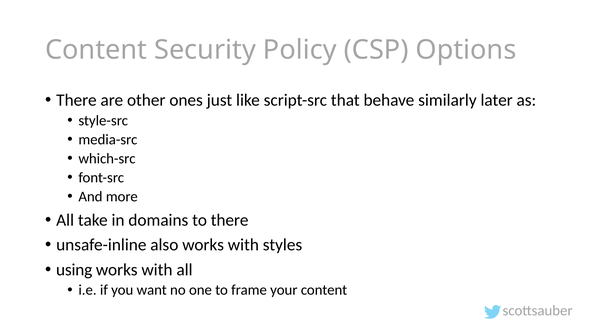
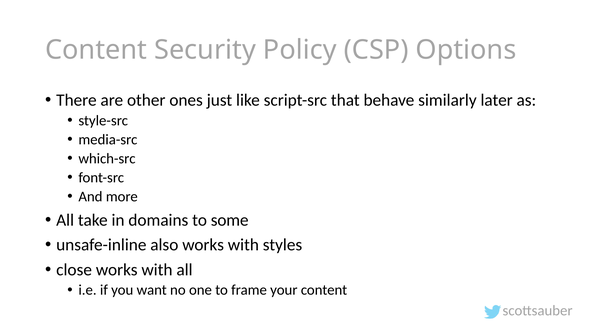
to there: there -> some (230, 220)
using: using -> close (74, 270)
